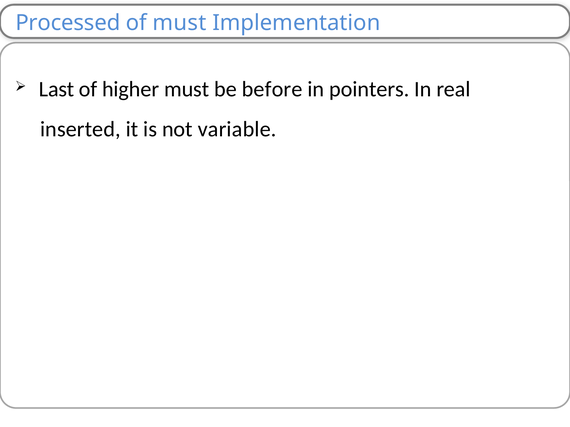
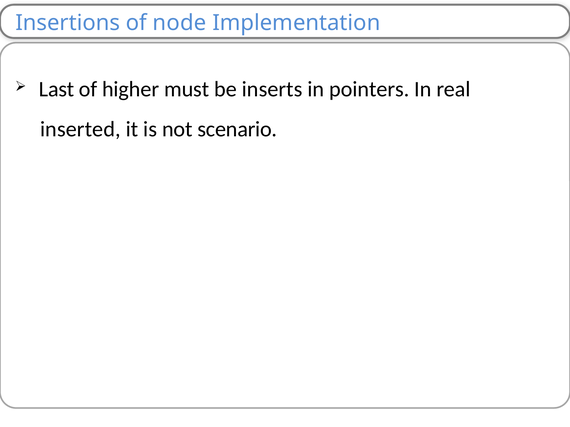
Processed: Processed -> Insertions (68, 23)
of must: must -> node (180, 23)
before: before -> inserts (272, 89)
variable: variable -> scenario (237, 129)
